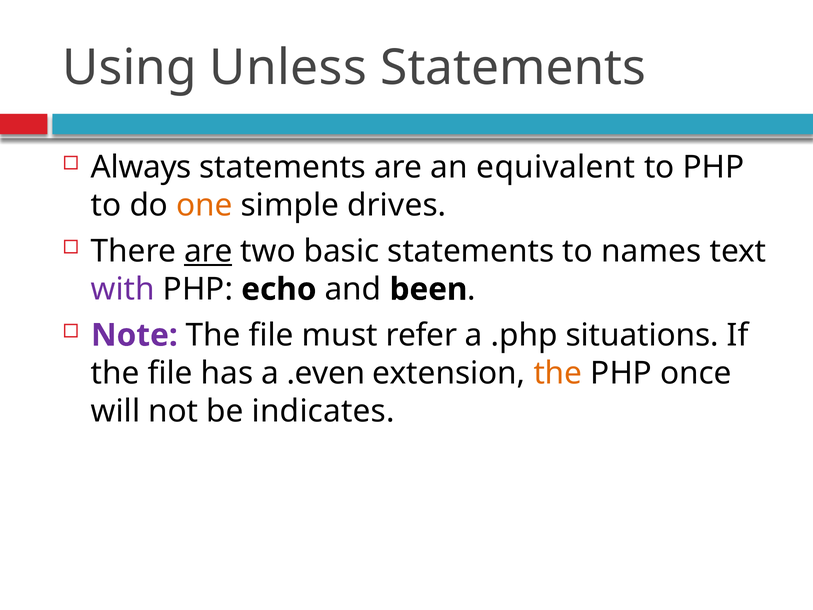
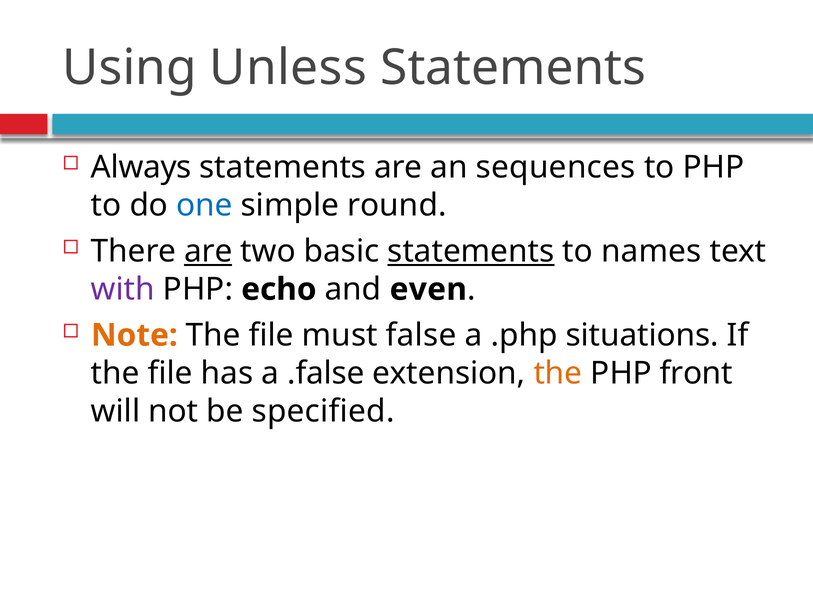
equivalent: equivalent -> sequences (556, 167)
one colour: orange -> blue (204, 205)
drives: drives -> round (397, 205)
statements underline: none -> present (471, 251)
been: been -> even (428, 289)
Note colour: purple -> orange (134, 335)
refer: refer -> false (421, 335)
.even: .even -> .false (326, 373)
once: once -> front (696, 373)
indicates: indicates -> specified (323, 411)
